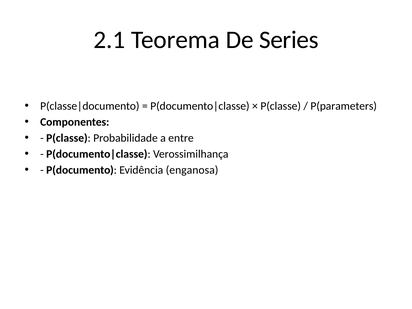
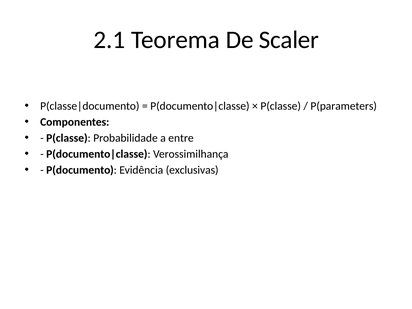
Series: Series -> Scaler (289, 40)
enganosa: enganosa -> exclusivas (192, 170)
